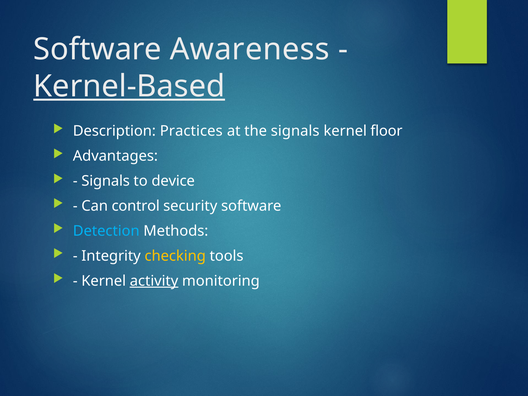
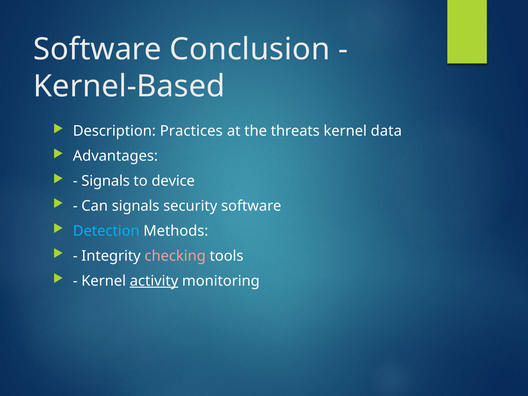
Awareness: Awareness -> Conclusion (250, 49)
Kernel-Based underline: present -> none (129, 86)
the signals: signals -> threats (295, 131)
floor: floor -> data (386, 131)
Can control: control -> signals (136, 206)
checking colour: yellow -> pink (175, 256)
